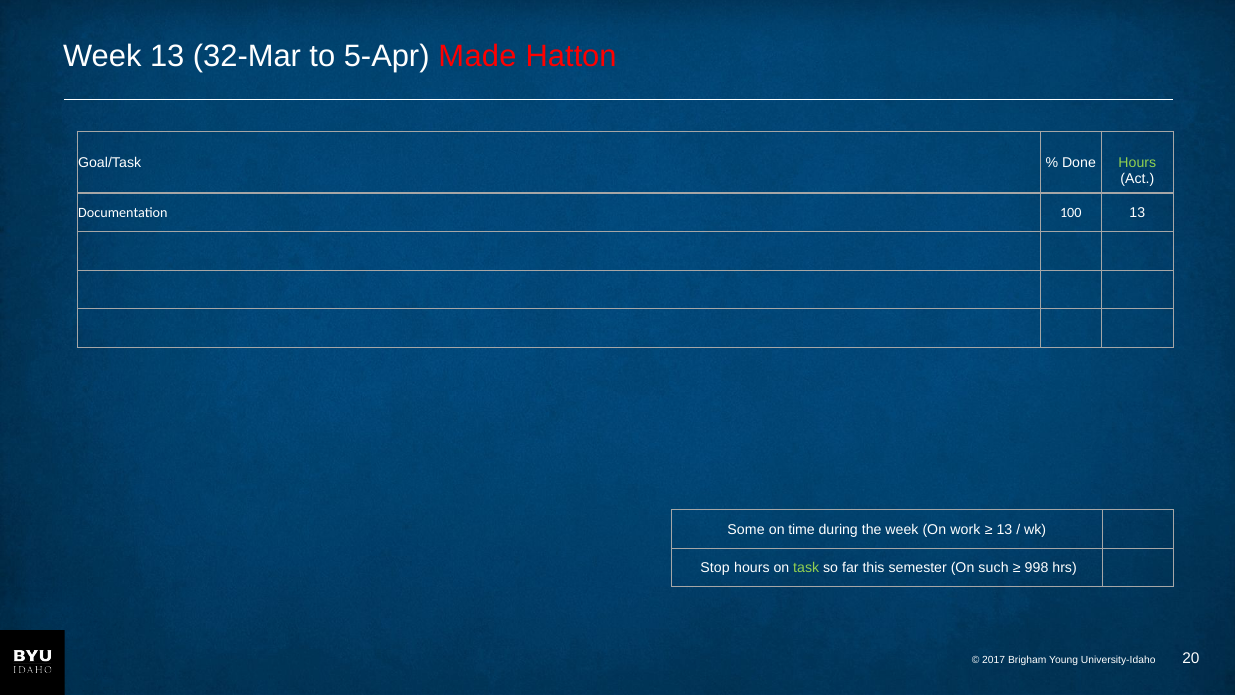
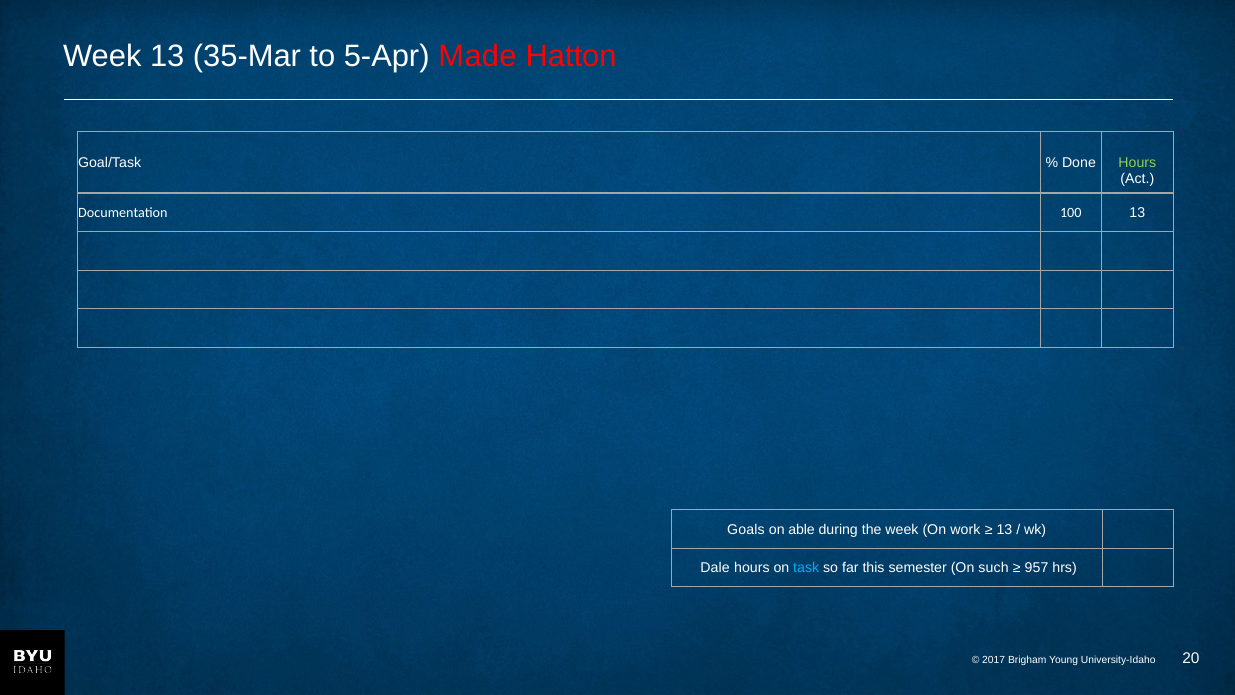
32-Mar: 32-Mar -> 35-Mar (247, 56)
Some: Some -> Goals (746, 529)
time: time -> able (802, 529)
Stop: Stop -> Dale (715, 568)
task colour: light green -> light blue (806, 568)
998: 998 -> 957 (1037, 568)
